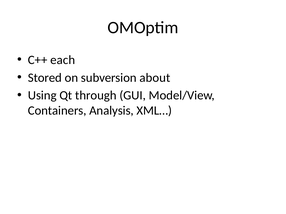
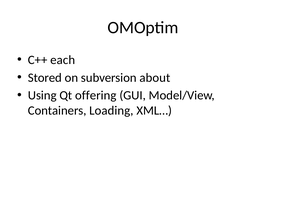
through: through -> offering (96, 96)
Analysis: Analysis -> Loading (111, 111)
